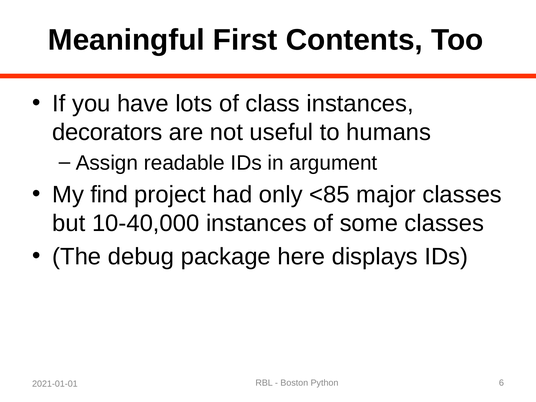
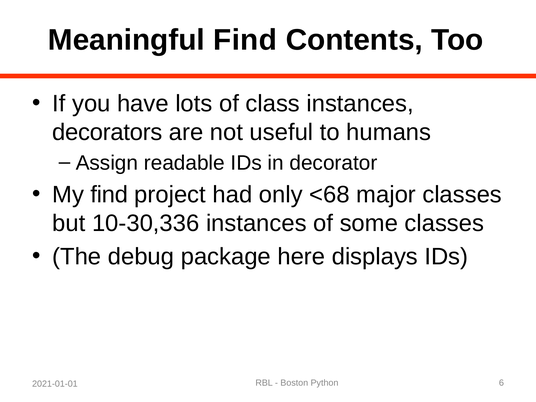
Meaningful First: First -> Find (245, 40)
argument: argument -> decorator (333, 163)
<85: <85 -> <68 (329, 195)
10-40,000: 10-40,000 -> 10-30,336 (146, 223)
